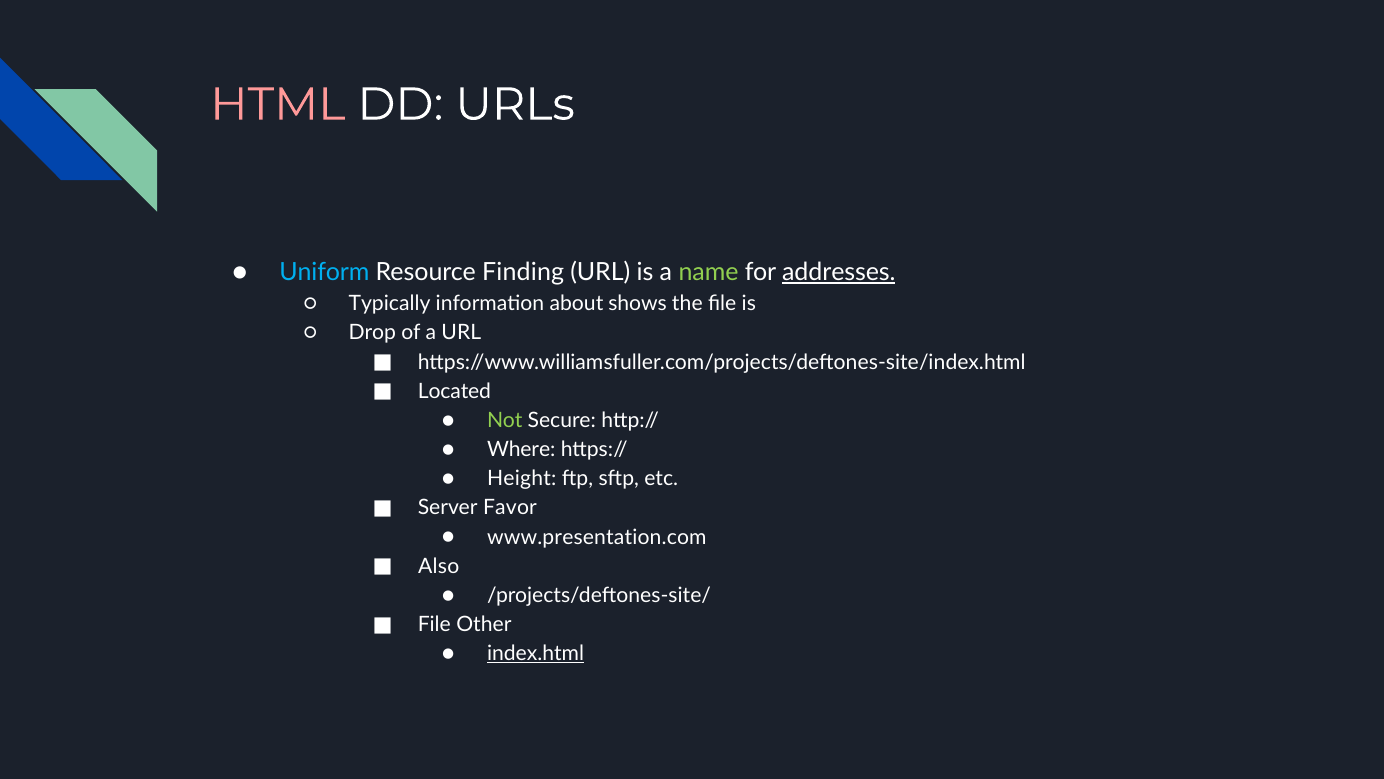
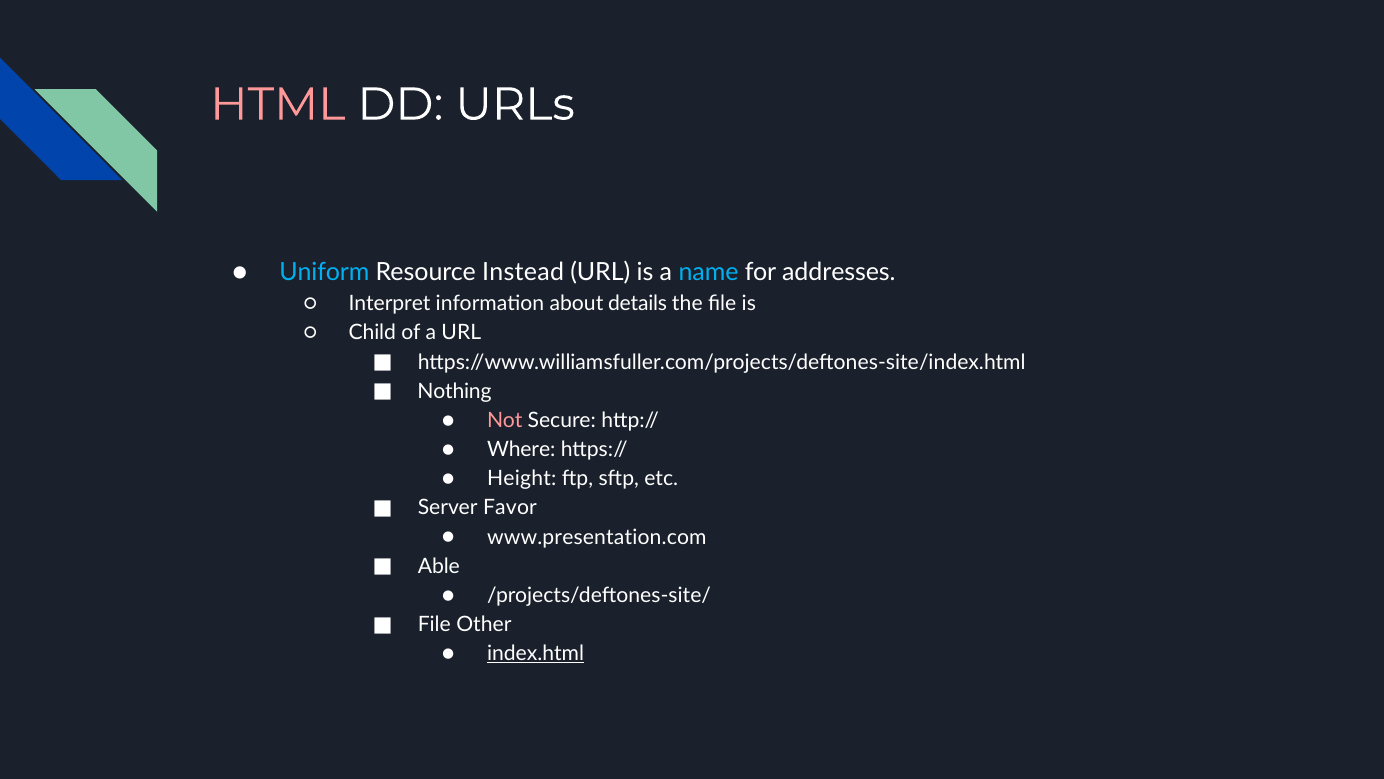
Finding: Finding -> Instead (523, 272)
name colour: light green -> light blue (709, 272)
addresses underline: present -> none (839, 272)
Typically: Typically -> Interpret (390, 303)
shows: shows -> details (638, 303)
Drop: Drop -> Child (372, 333)
Located: Located -> Nothing (454, 391)
Not colour: light green -> pink (505, 420)
Also: Also -> Able (439, 566)
